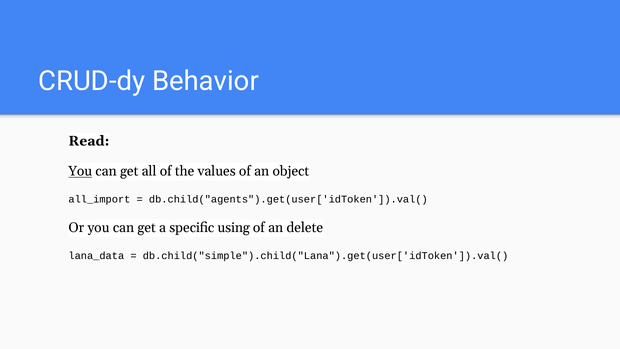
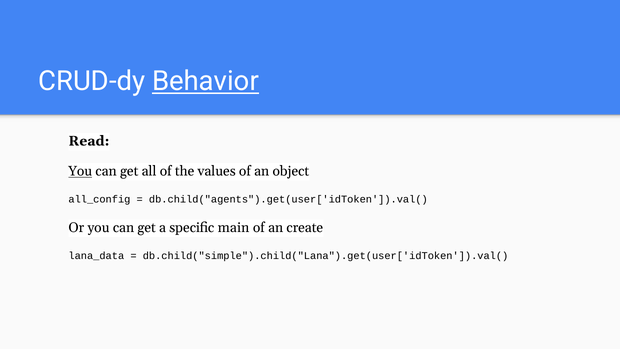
Behavior underline: none -> present (205, 81)
all_import: all_import -> all_config (99, 199)
using: using -> main (234, 228)
delete: delete -> create (305, 228)
